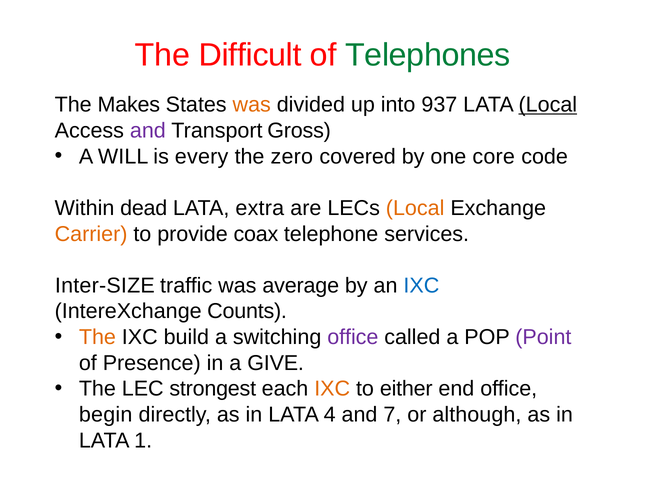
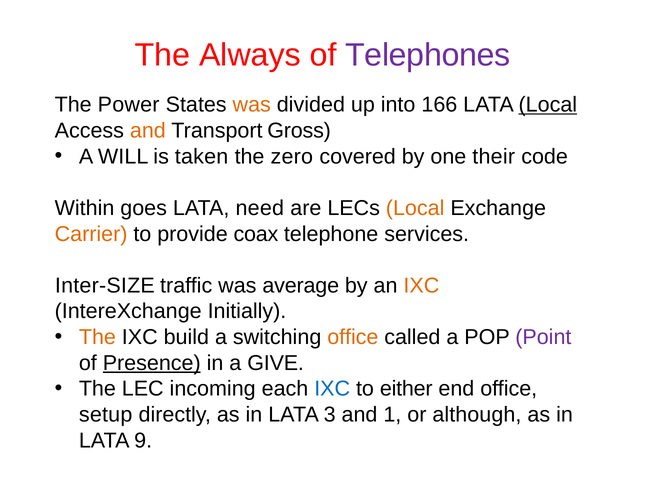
Difficult: Difficult -> Always (250, 55)
Telephones colour: green -> purple (428, 55)
Makes: Makes -> Power (129, 105)
937: 937 -> 166 (439, 105)
and colour: purple -> orange (148, 131)
every: every -> taken (202, 156)
core: core -> their (494, 156)
dead: dead -> goes (144, 208)
extra: extra -> need (260, 208)
IXC colour: blue -> orange (421, 285)
Counts: Counts -> Initially (247, 311)
office colour: purple -> orange (353, 337)
Presence underline: none -> present (152, 363)
strongest: strongest -> incoming (213, 389)
IXC colour: orange -> blue (332, 389)
begin: begin -> setup (106, 414)
4: 4 -> 3 (330, 414)
7: 7 -> 1 (392, 414)
1: 1 -> 9 (143, 440)
